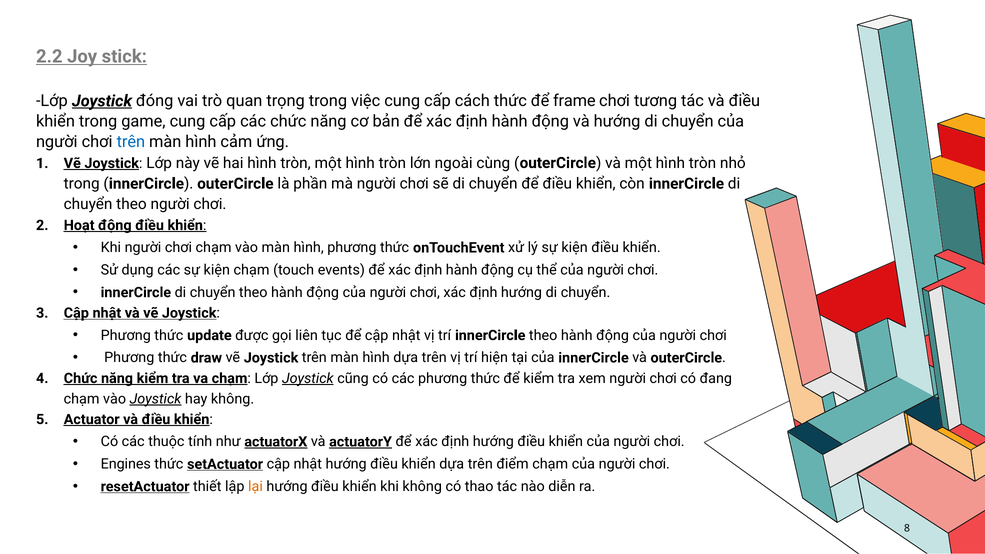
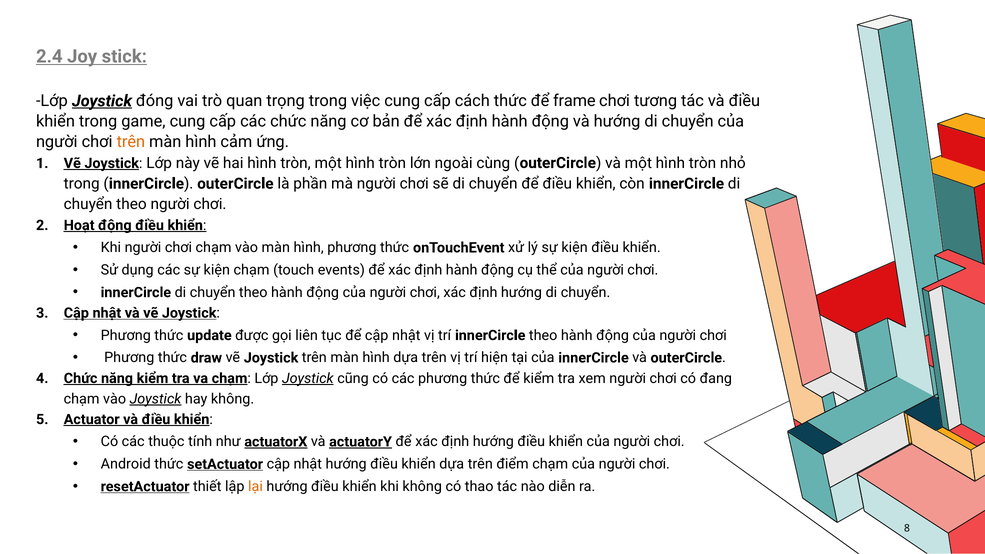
2.2: 2.2 -> 2.4 (49, 56)
trên colour: blue -> orange (131, 142)
Engines: Engines -> Android (126, 464)
